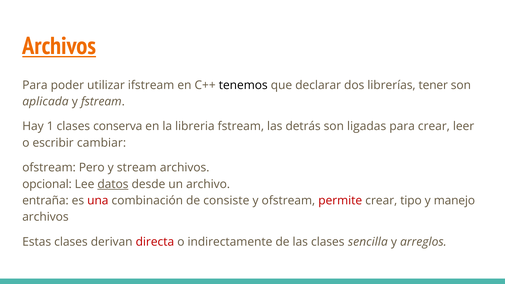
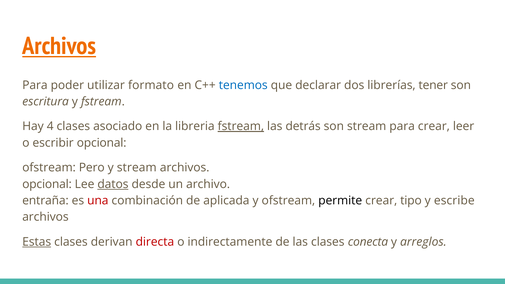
ifstream: ifstream -> formato (151, 85)
tenemos colour: black -> blue (243, 85)
aplicada: aplicada -> escritura (46, 102)
1: 1 -> 4 (50, 126)
conserva: conserva -> asociado (118, 126)
fstream underline: none -> present (241, 126)
son ligadas: ligadas -> stream (367, 126)
escribir cambiar: cambiar -> opcional (102, 143)
consiste: consiste -> aplicada (226, 201)
permite colour: red -> black (340, 201)
manejo: manejo -> escribe (454, 201)
Estas underline: none -> present (37, 242)
sencilla: sencilla -> conecta (368, 242)
